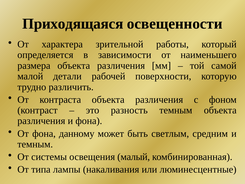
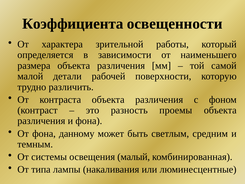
Приходящаяся: Приходящаяся -> Коэффициента (73, 24)
разность темным: темным -> проемы (176, 110)
